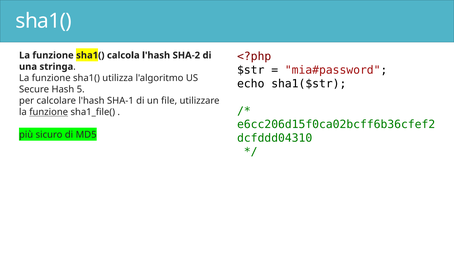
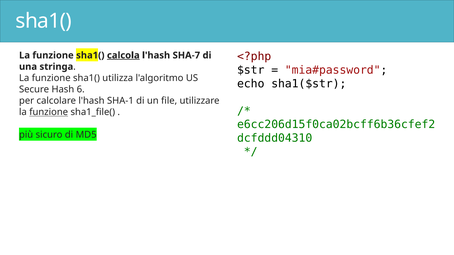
calcola underline: none -> present (123, 55)
SHA-2: SHA-2 -> SHA-7 (186, 55)
5: 5 -> 6 (81, 89)
